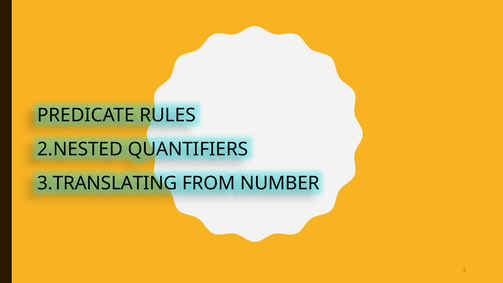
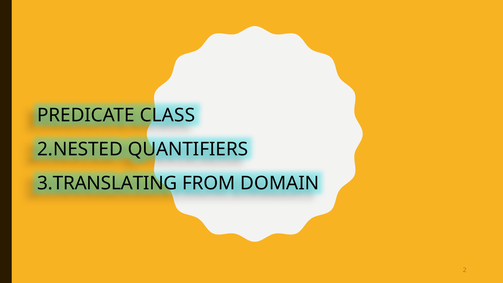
RULES: RULES -> CLASS (167, 115)
NUMBER: NUMBER -> DOMAIN (280, 183)
